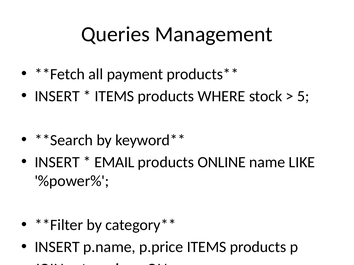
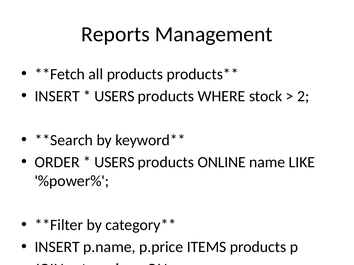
Queries: Queries -> Reports (116, 34)
all payment: payment -> products (135, 74)
ITEMS: ITEMS -> USERS (114, 96)
5: 5 -> 2 (303, 96)
INSERT: INSERT -> ORDER (57, 162)
EMAIL: EMAIL -> USERS (114, 162)
